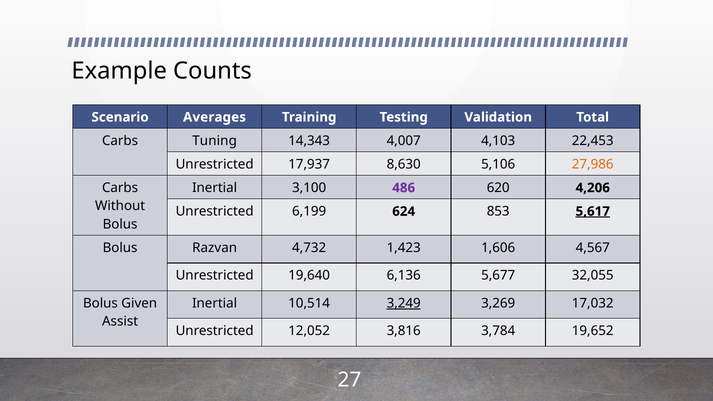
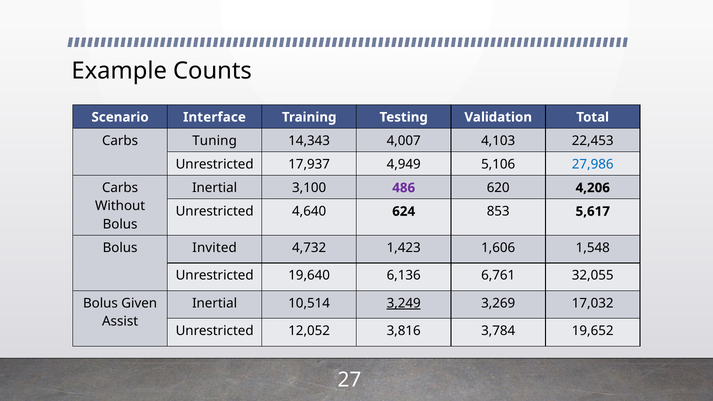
Averages: Averages -> Interface (215, 117)
8,630: 8,630 -> 4,949 (404, 164)
27,986 colour: orange -> blue (593, 164)
6,199: 6,199 -> 4,640 (309, 211)
5,617 underline: present -> none (593, 211)
Razvan: Razvan -> Invited (215, 248)
4,567: 4,567 -> 1,548 (593, 248)
5,677: 5,677 -> 6,761 (498, 276)
